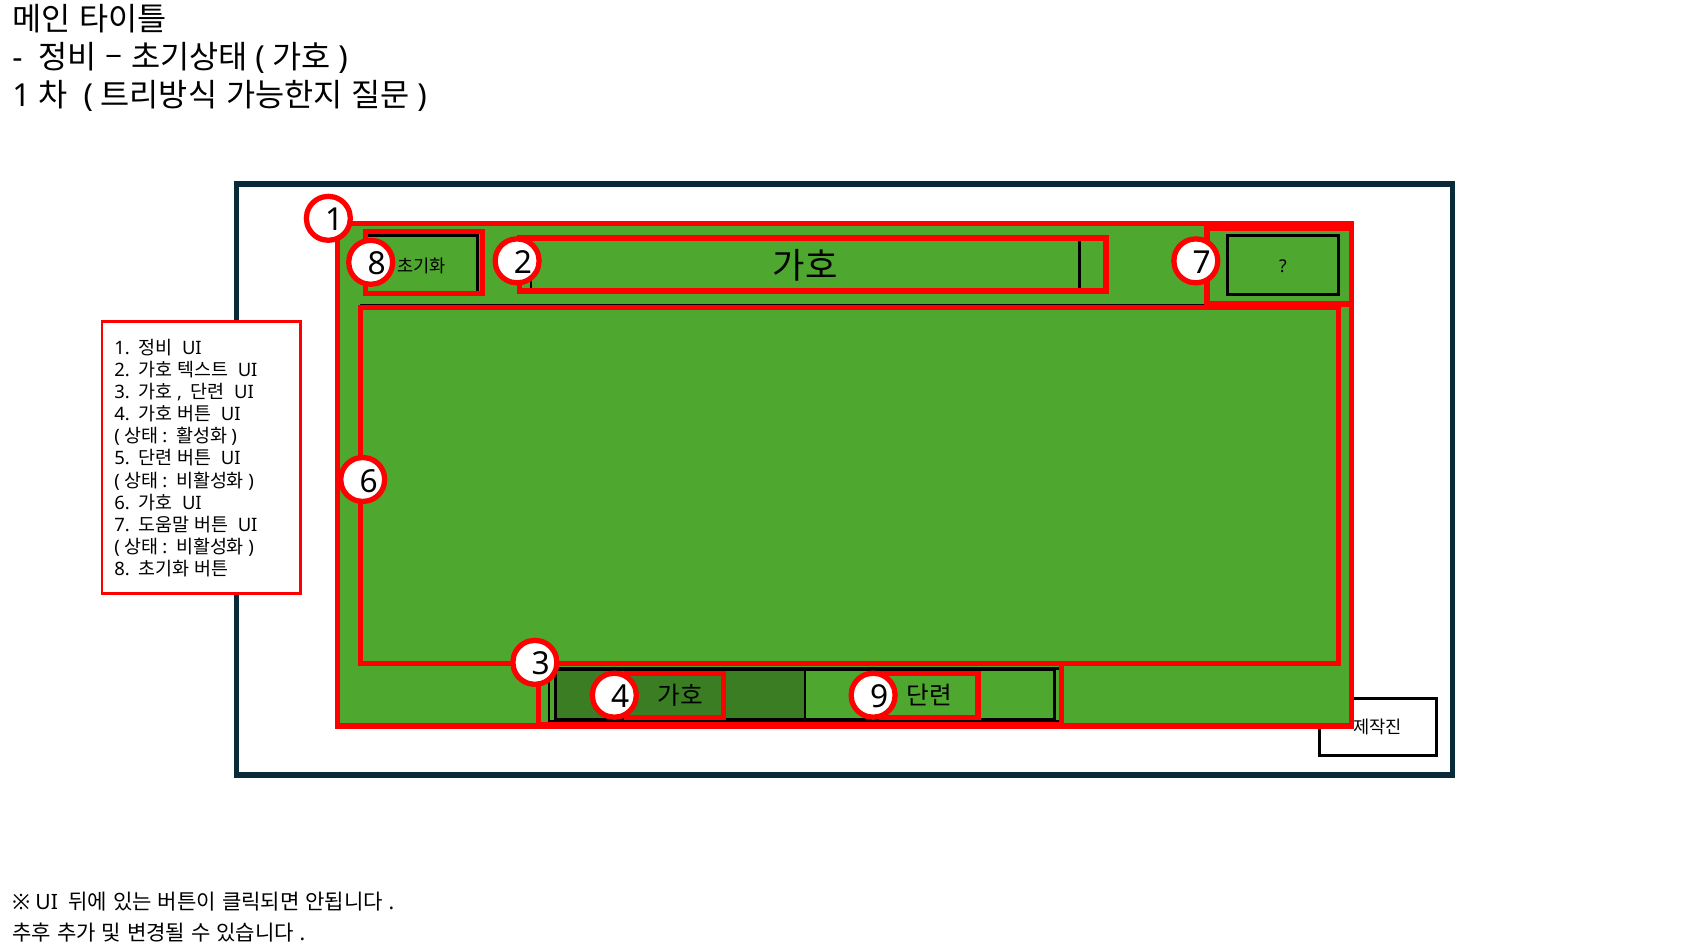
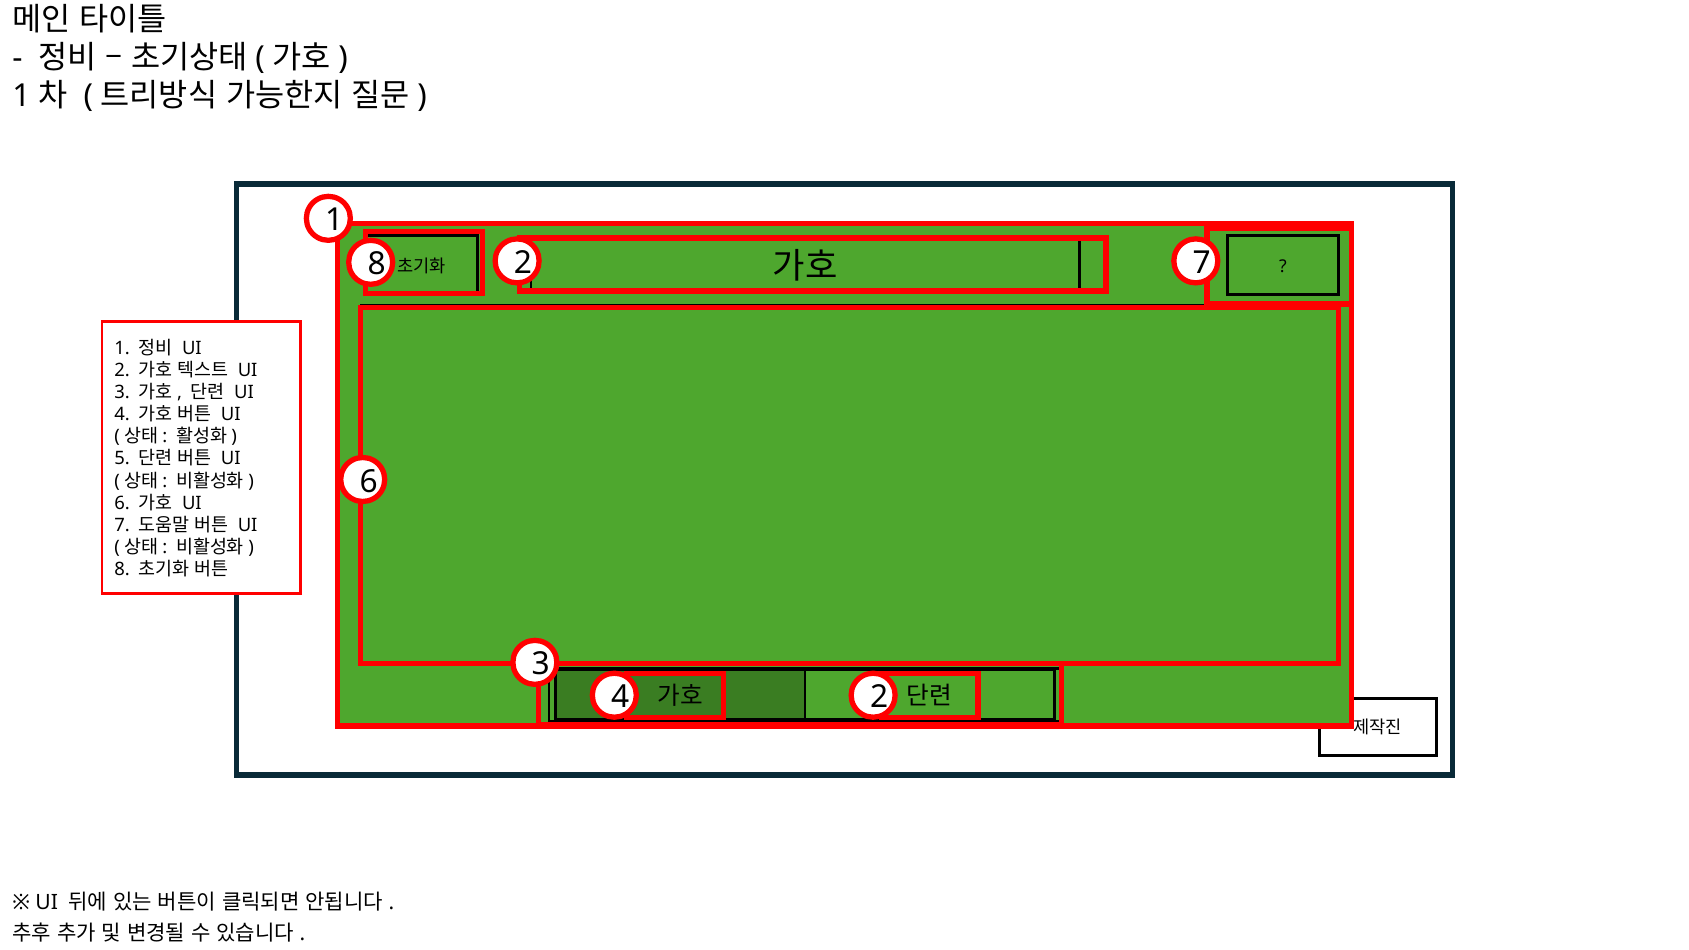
4 9: 9 -> 2 (879, 697)
